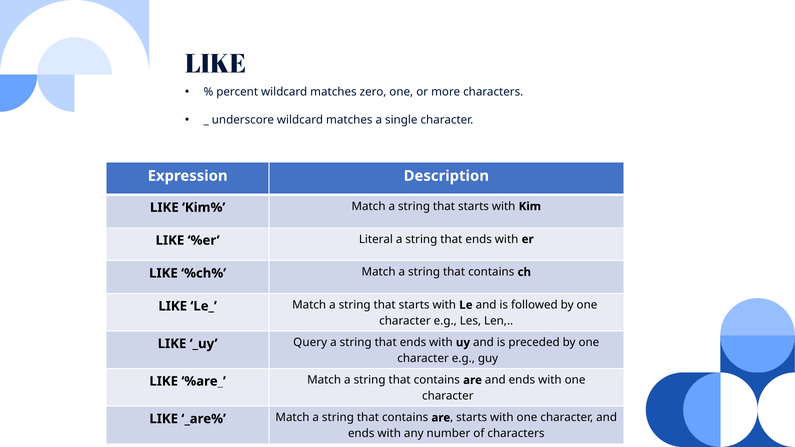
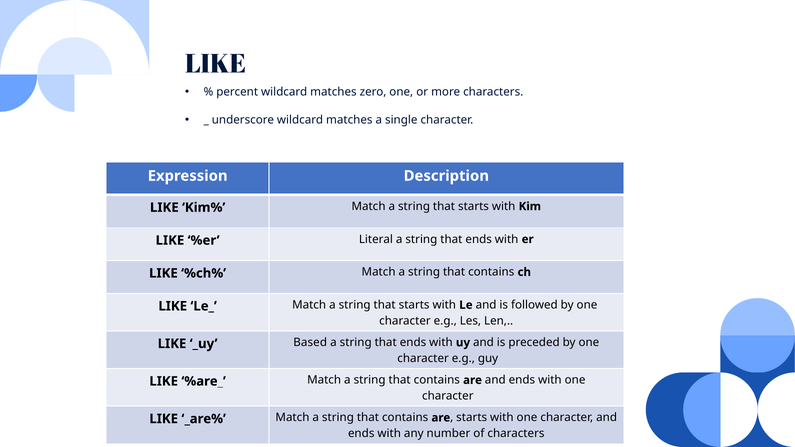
Query: Query -> Based (310, 343)
